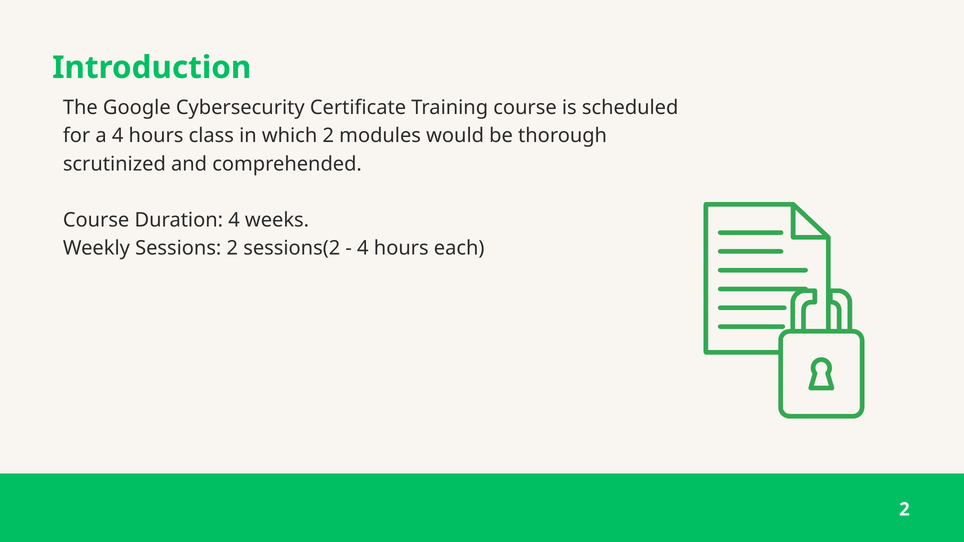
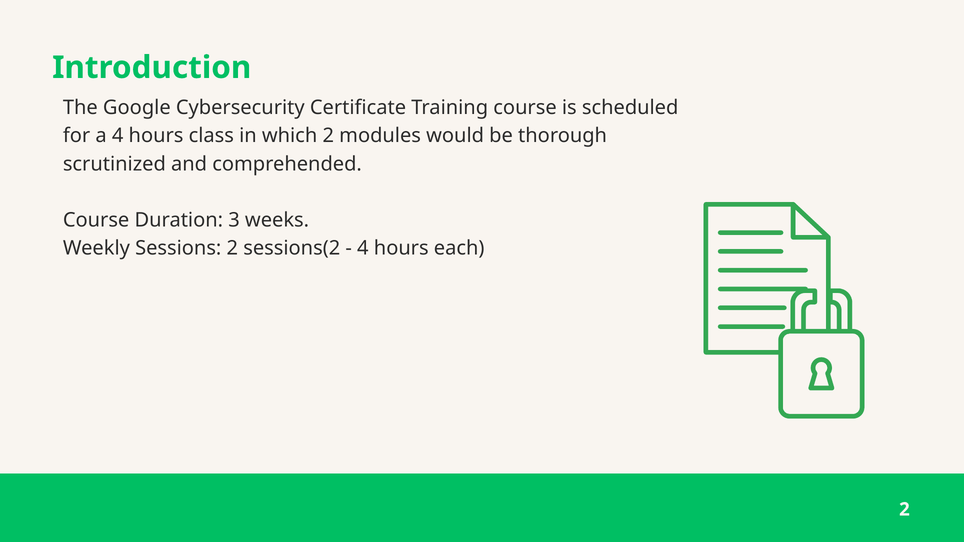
Duration 4: 4 -> 3 (234, 220)
